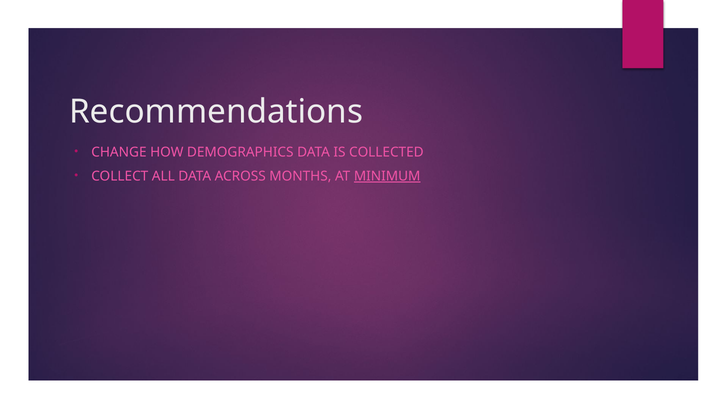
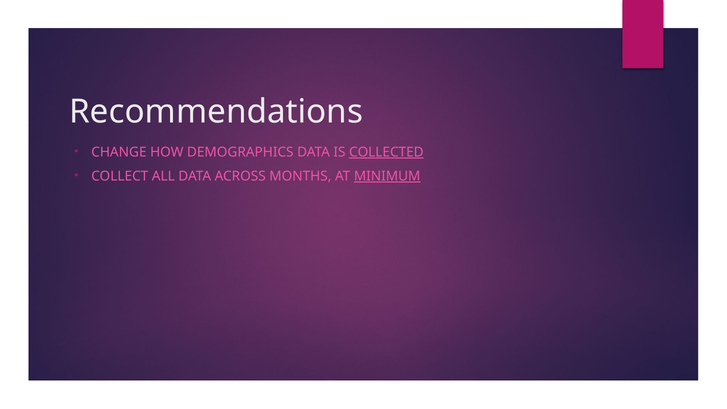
COLLECTED underline: none -> present (386, 152)
